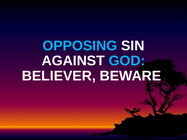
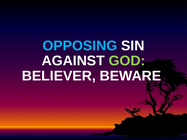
GOD colour: light blue -> light green (127, 61)
